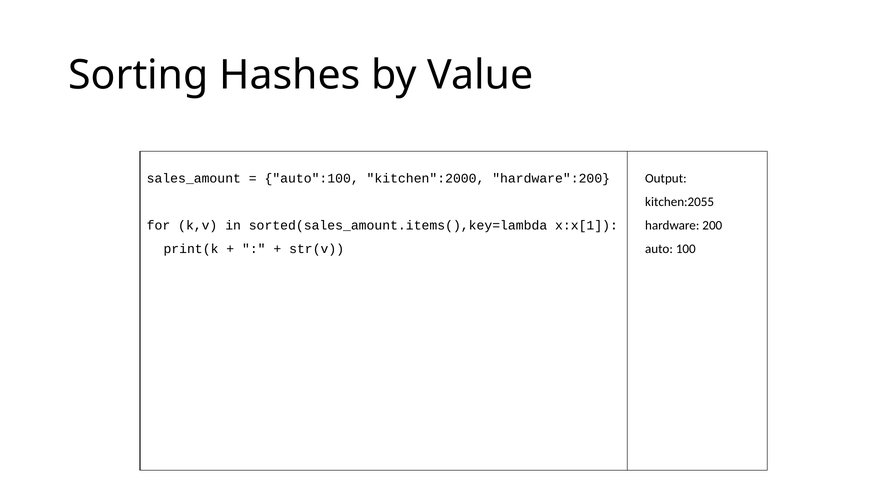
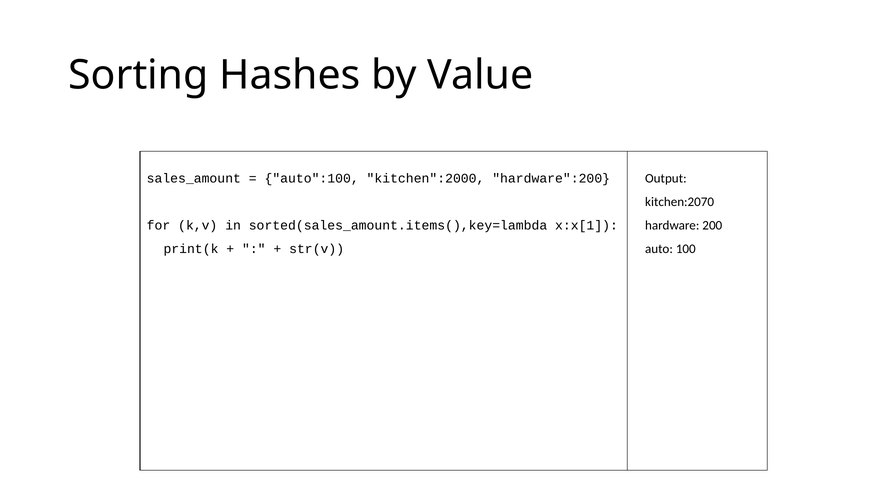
kitchen:2055: kitchen:2055 -> kitchen:2070 (680, 202)
